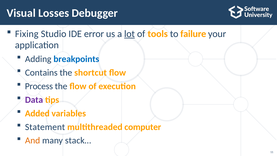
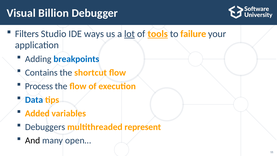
Losses: Losses -> Billion (54, 13)
Fixing: Fixing -> Filters (27, 34)
error: error -> ways (94, 34)
tools underline: none -> present (158, 34)
Data colour: purple -> blue (34, 100)
Statement: Statement -> Debuggers (45, 127)
computer: computer -> represent (143, 127)
And colour: orange -> black (33, 140)
stack…: stack… -> open… (78, 140)
